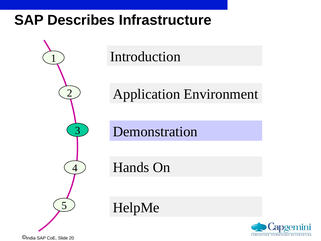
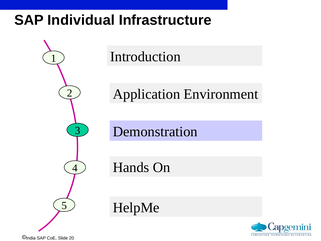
Describes: Describes -> Individual (81, 20)
